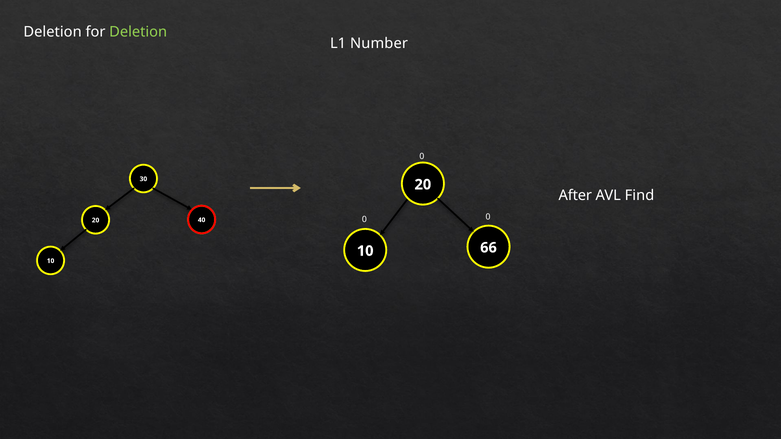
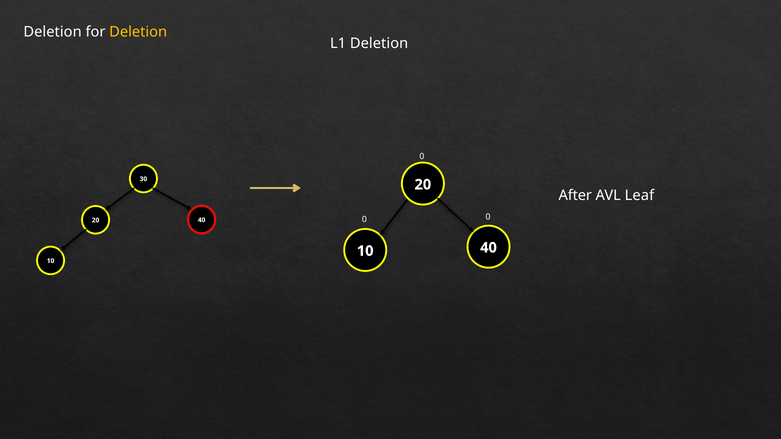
Deletion colour: light green -> yellow (138, 32)
L1 Number: Number -> Deletion (379, 44)
Find: Find -> Leaf (639, 196)
10 66: 66 -> 40 (489, 248)
